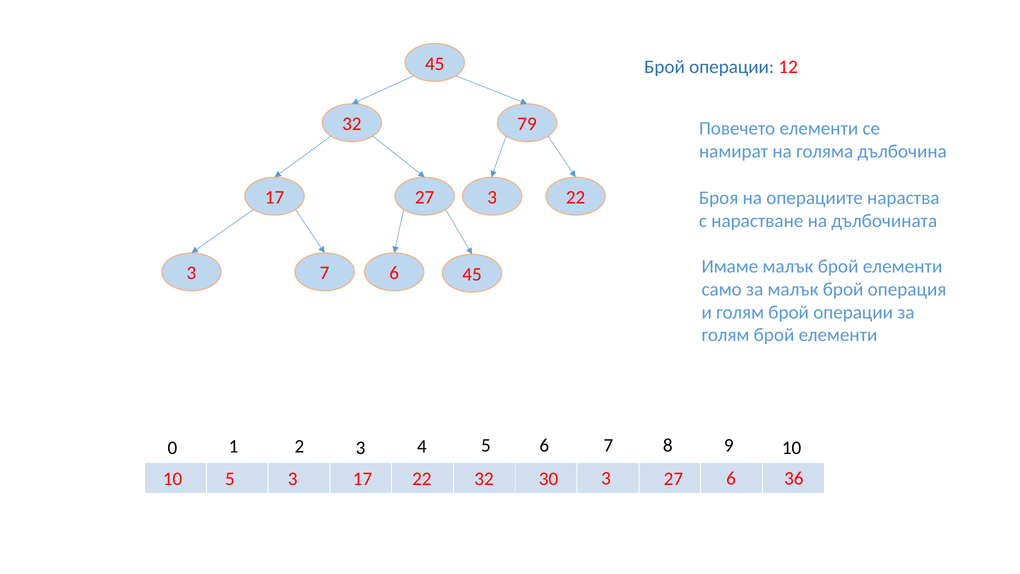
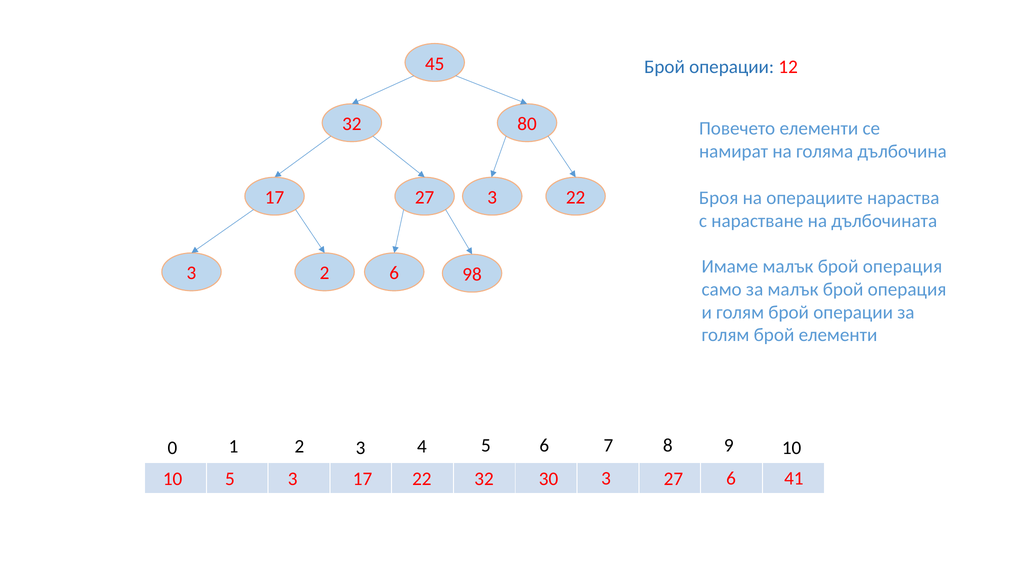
79: 79 -> 80 (527, 124)
Имаме малък брой елементи: елементи -> операция (903, 266)
3 7: 7 -> 2 (325, 273)
6 45: 45 -> 98 (472, 274)
36: 36 -> 41 (794, 478)
